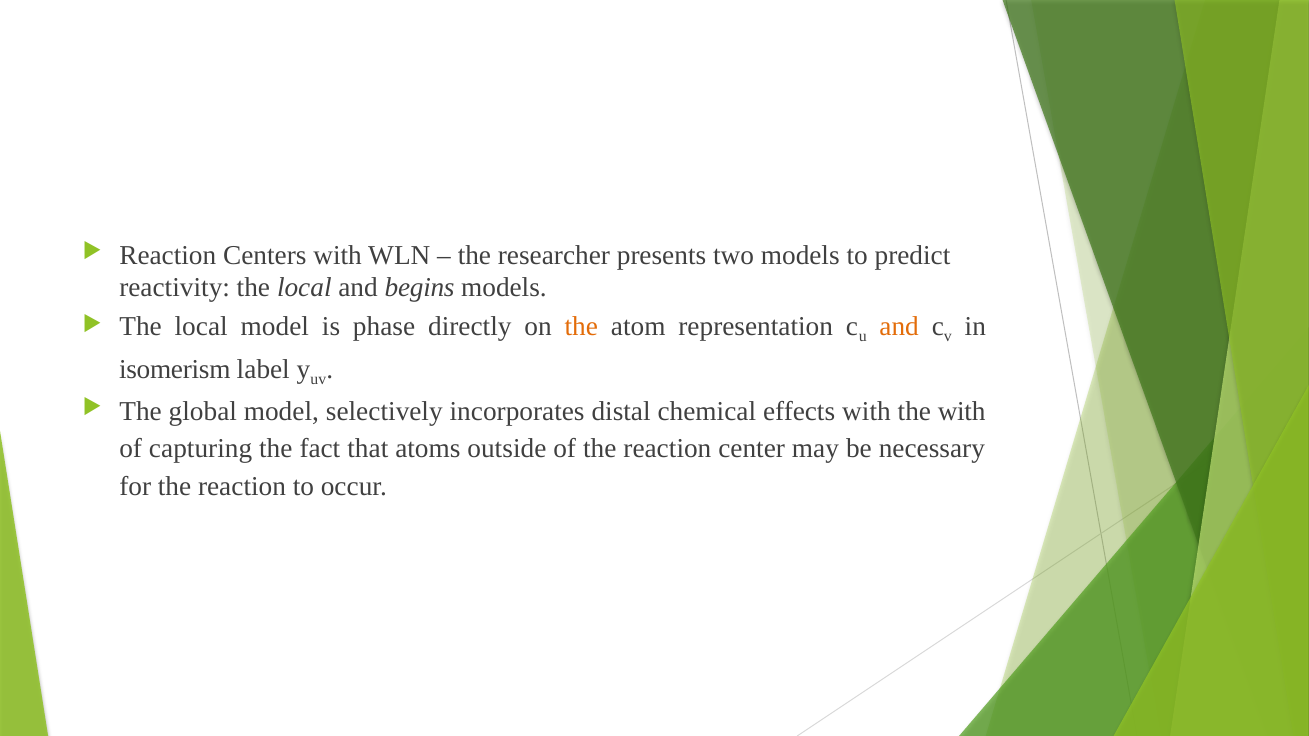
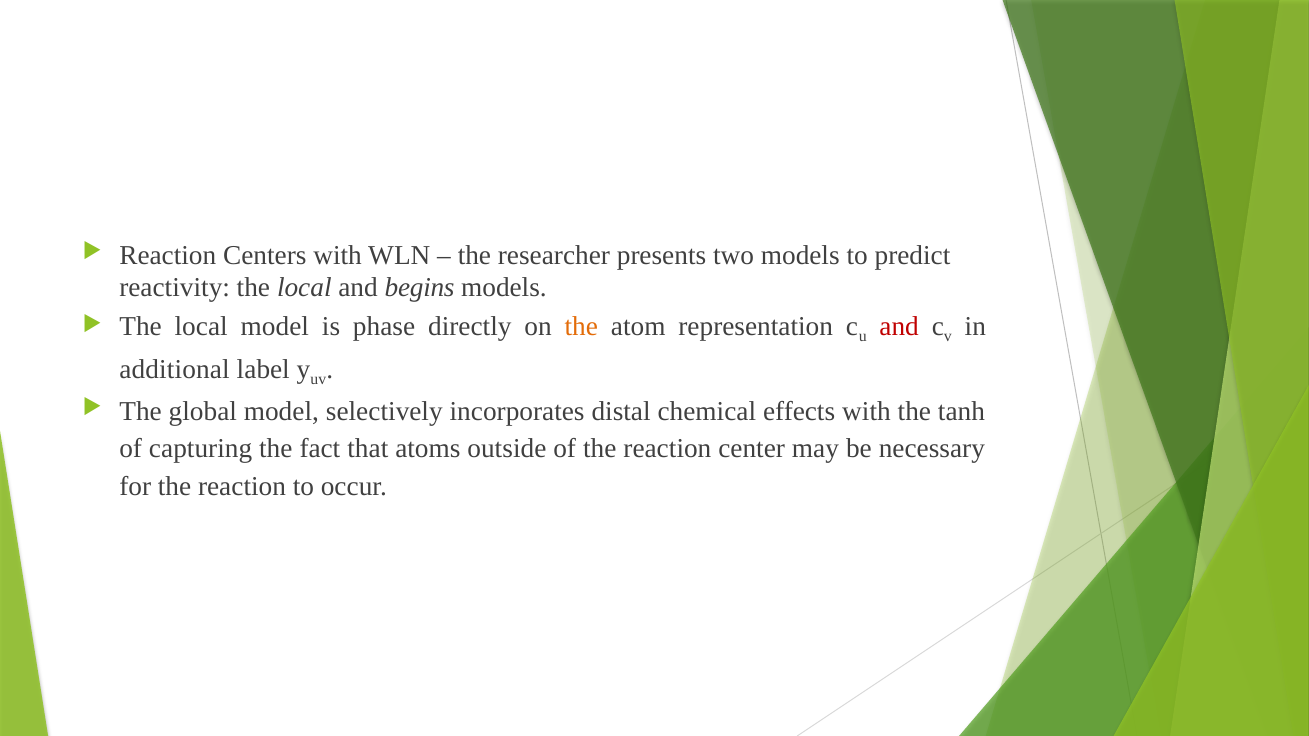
and colour: orange -> red (899, 326)
isomerism: isomerism -> additional (175, 369)
the with: with -> tanh (961, 411)
